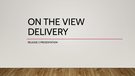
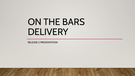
VIEW: VIEW -> BARS (74, 22)
